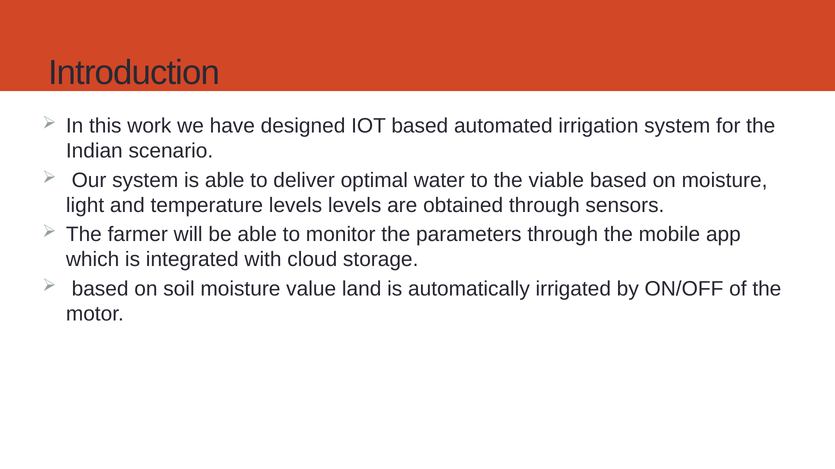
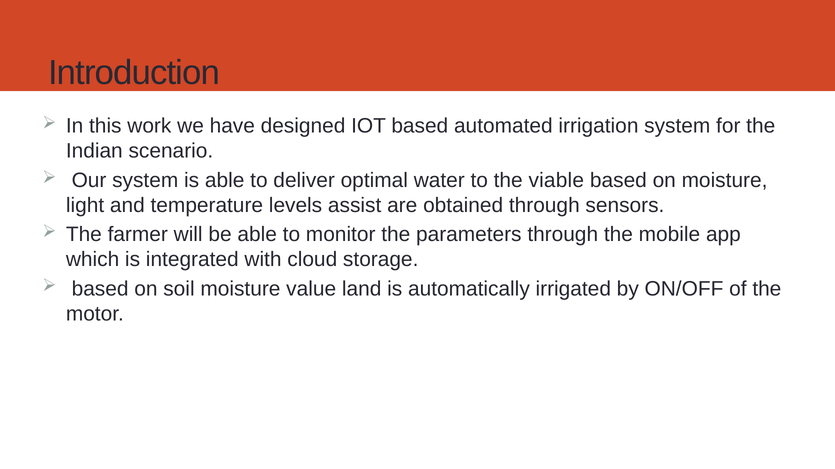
levels levels: levels -> assist (355, 206)
